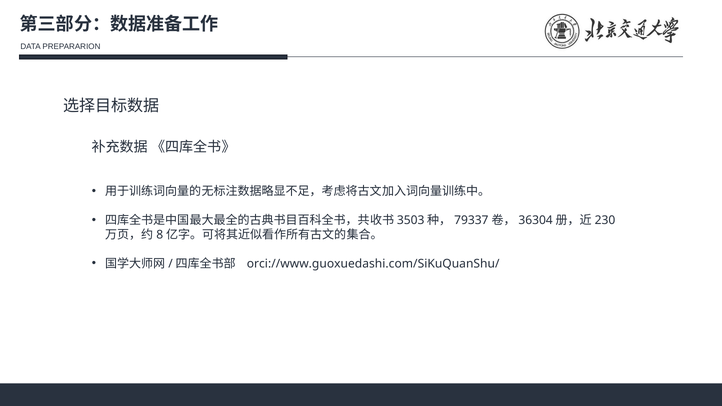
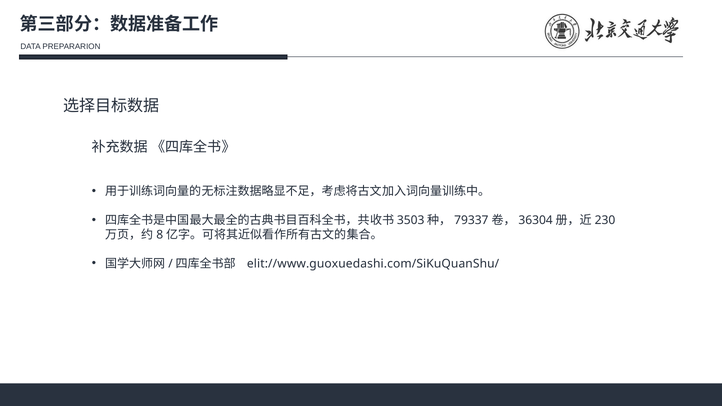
orci://www.guoxuedashi.com/SiKuQuanShu/: orci://www.guoxuedashi.com/SiKuQuanShu/ -> elit://www.guoxuedashi.com/SiKuQuanShu/ (373, 264)
